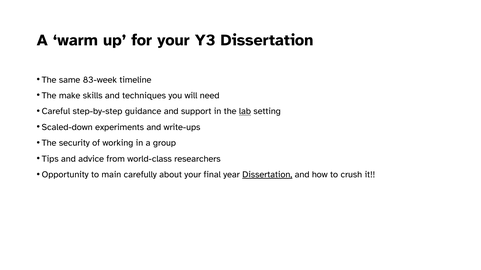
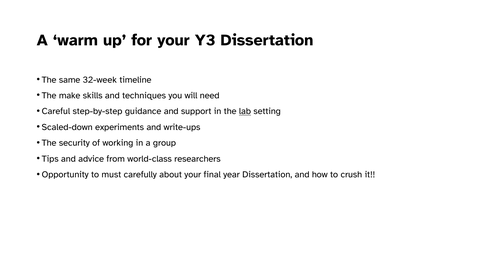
83-week: 83-week -> 32-week (100, 80)
main: main -> must (111, 175)
Dissertation underline: present -> none (267, 175)
